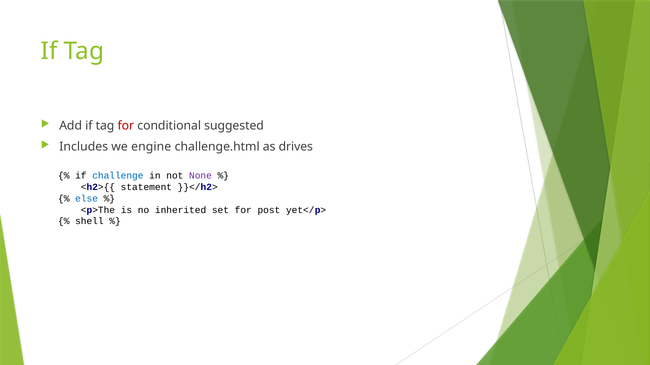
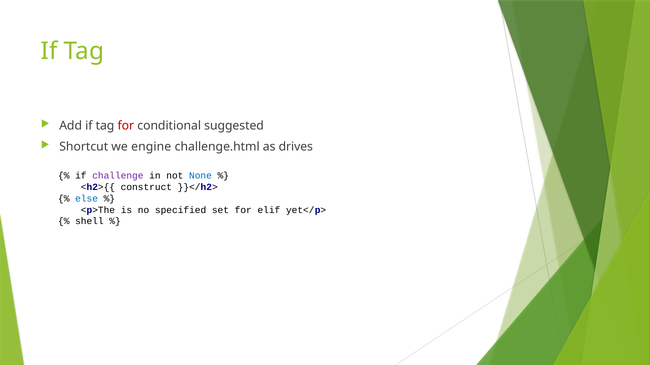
Includes: Includes -> Shortcut (84, 147)
challenge colour: blue -> purple (118, 176)
None colour: purple -> blue (200, 176)
statement: statement -> construct (146, 187)
inherited: inherited -> specified (181, 210)
post: post -> elif (269, 210)
